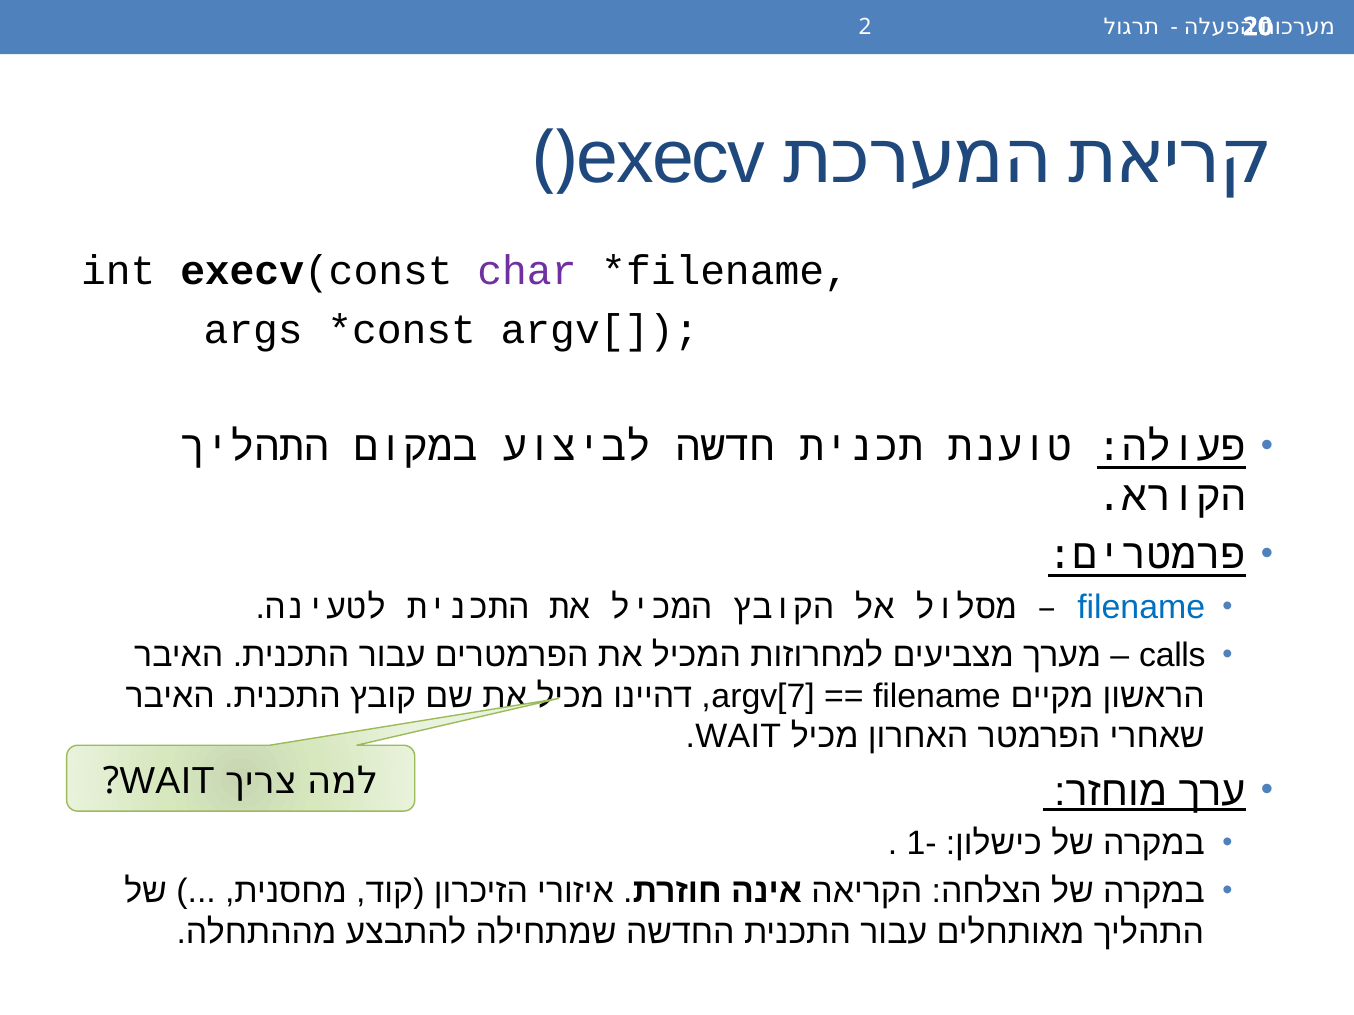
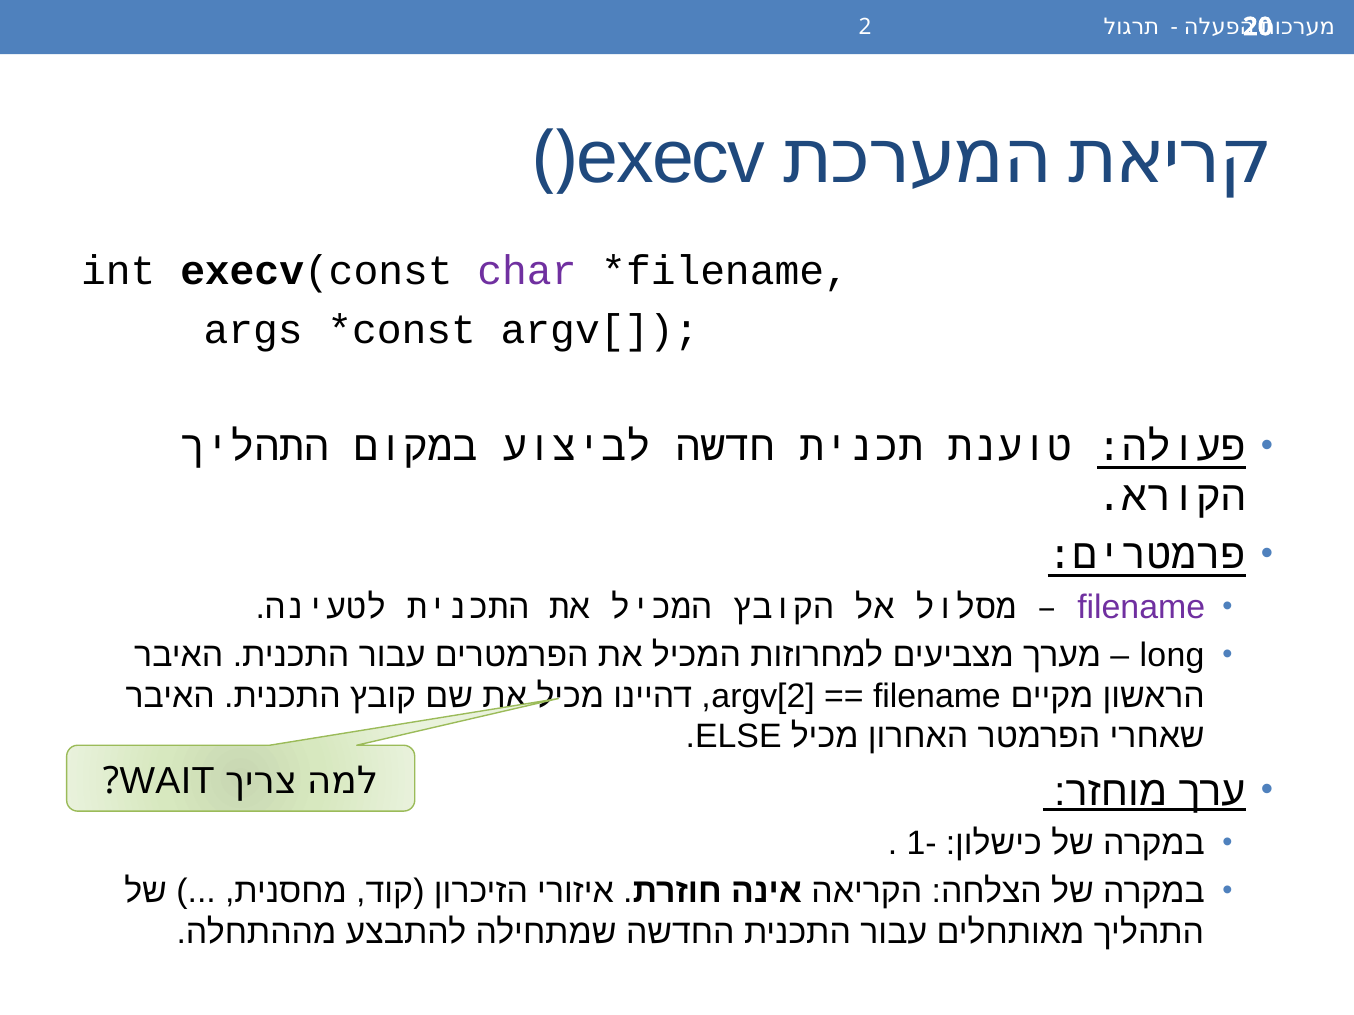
filename colour: blue -> purple (1141, 608)
calls: calls -> long (1172, 656)
argv[7: argv[7 -> argv[2 (763, 696)
WAIT: WAIT -> ELSE (738, 737)
